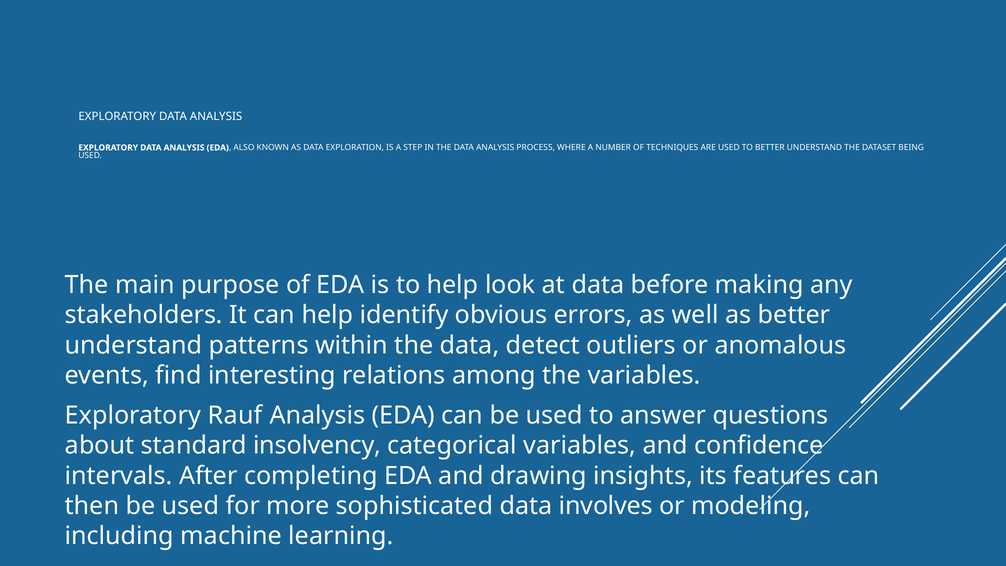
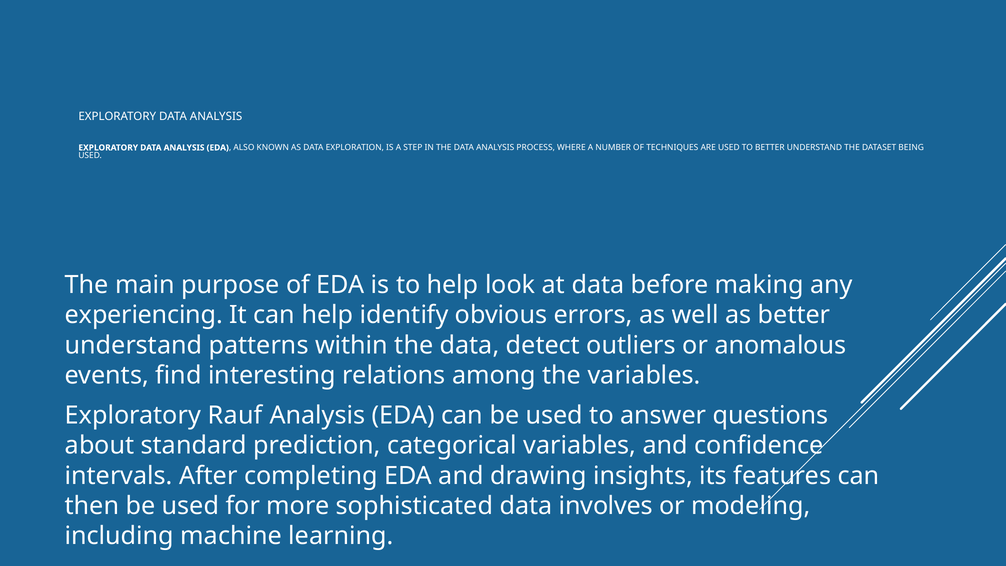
stakeholders: stakeholders -> experiencing (144, 315)
insolvency: insolvency -> prediction (317, 446)
